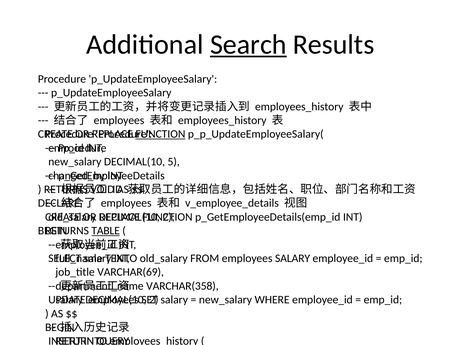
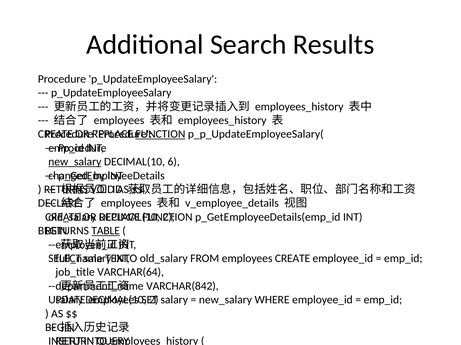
Search underline: present -> none (248, 45)
new_salary underline: none -> present (75, 162)
5: 5 -> 6 (174, 162)
employees SALARY: SALARY -> CREATE (293, 259)
VARCHAR(69: VARCHAR(69 -> VARCHAR(64 (131, 273)
VARCHAR(358: VARCHAR(358 -> VARCHAR(842 (182, 287)
